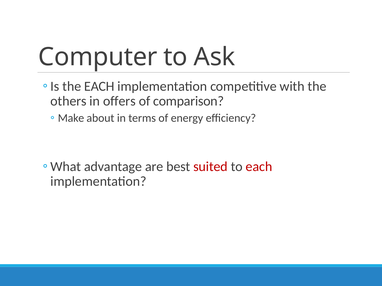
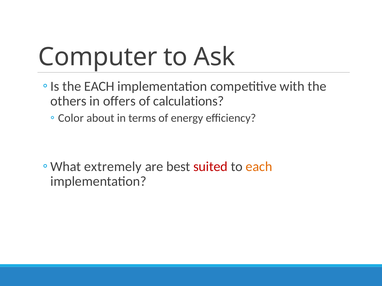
comparison: comparison -> calculations (189, 101)
Make: Make -> Color (71, 118)
advantage: advantage -> extremely (113, 167)
each colour: red -> orange (259, 167)
